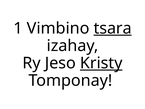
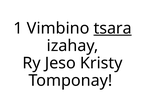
Kristy underline: present -> none (101, 63)
